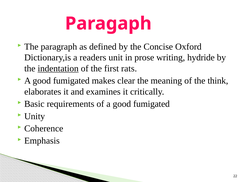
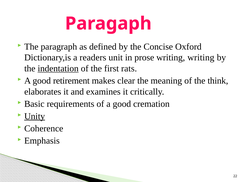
writing hydride: hydride -> writing (201, 58)
fumigated: fumigated -> retirement (71, 81)
of a good fumigated: fumigated -> cremation (151, 104)
Unity underline: none -> present (35, 116)
